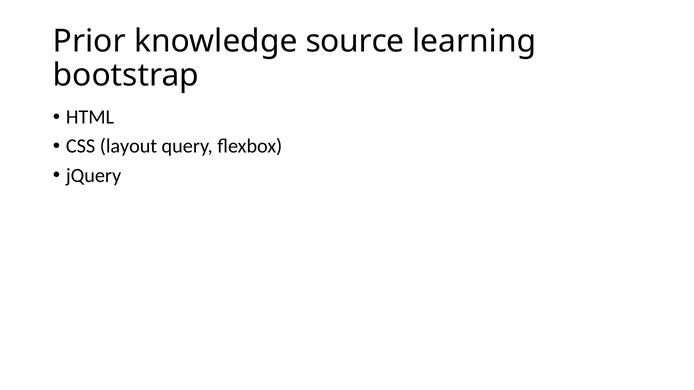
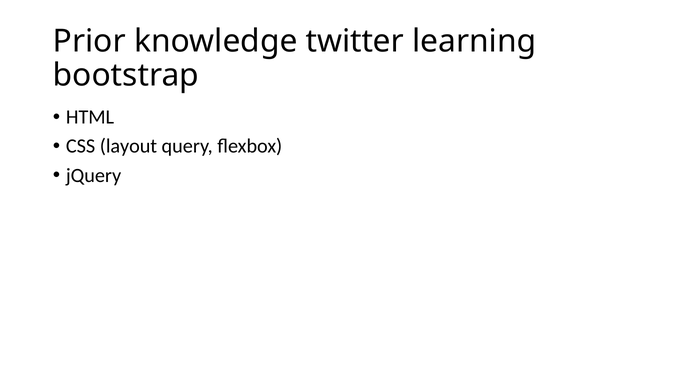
source: source -> twitter (355, 41)
